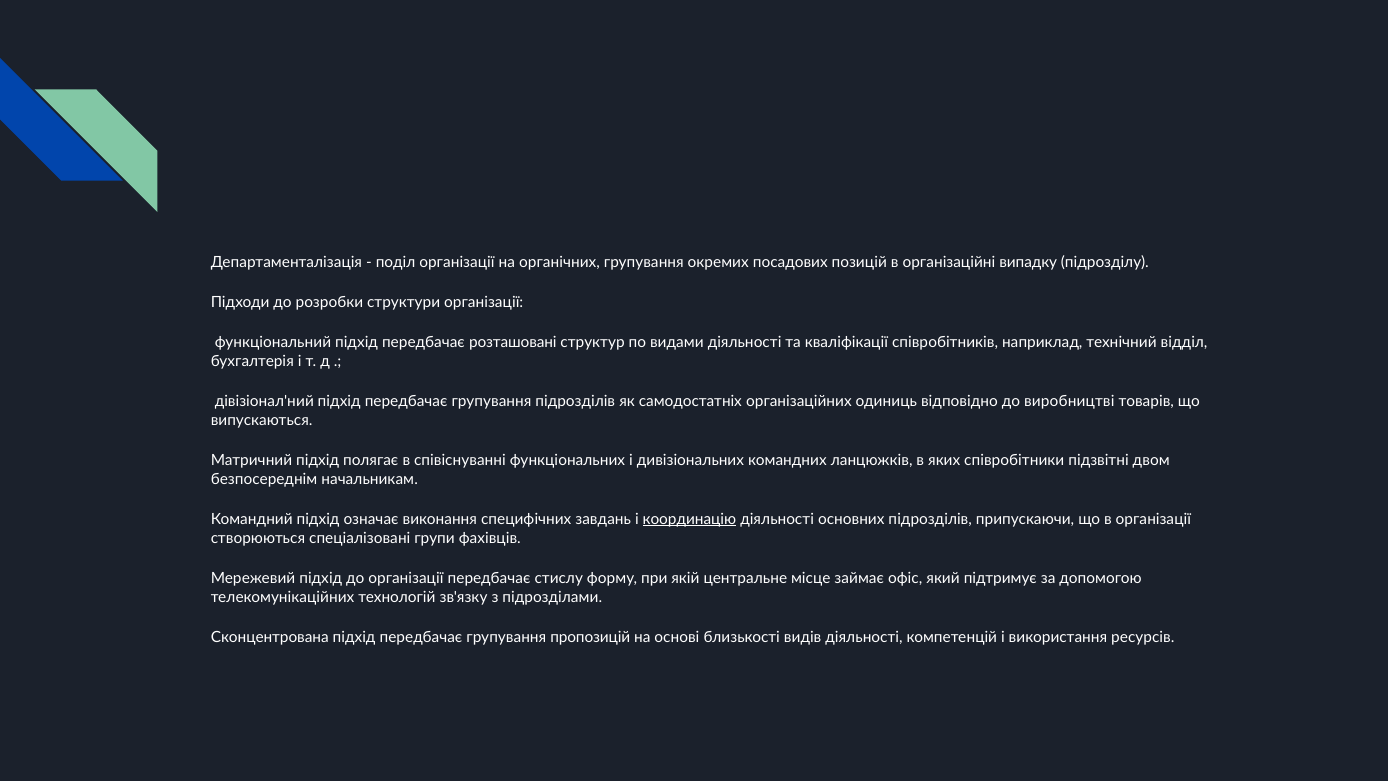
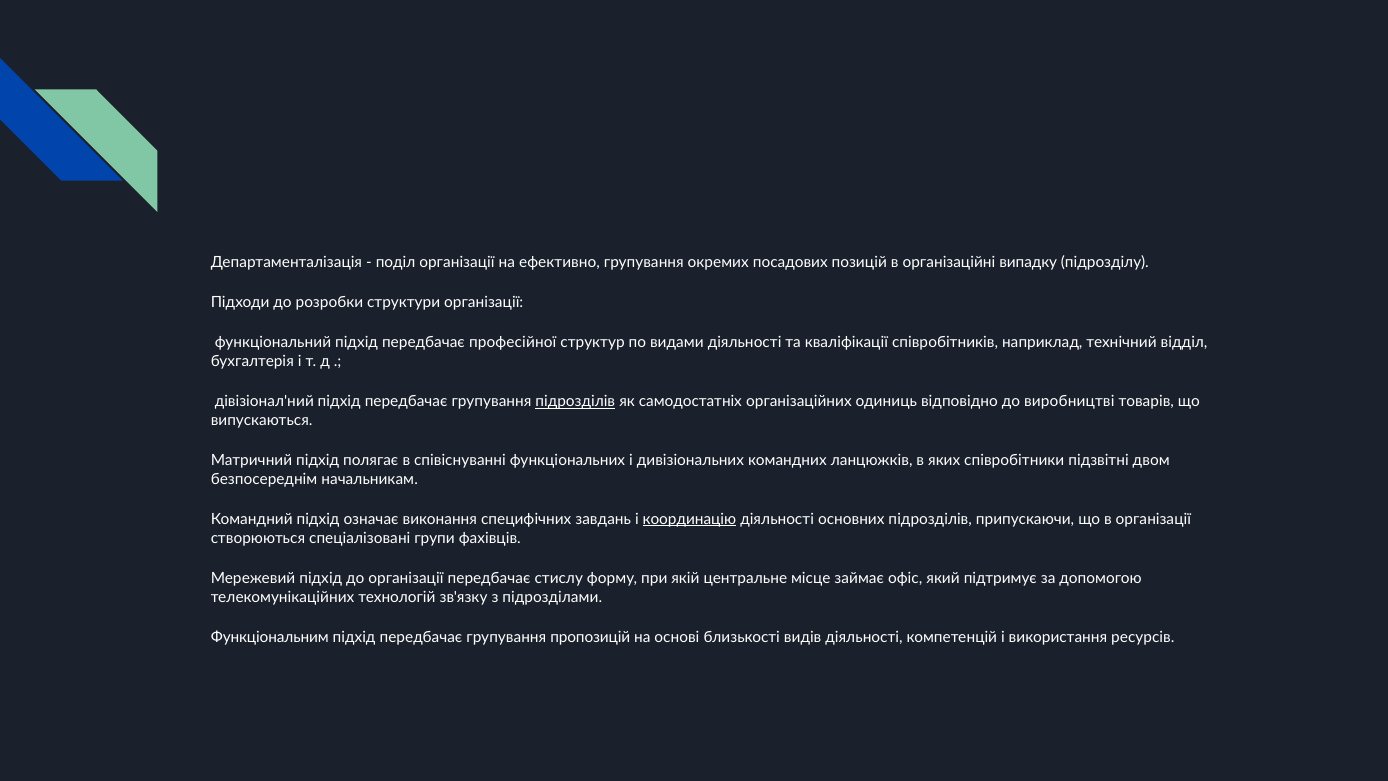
органічних: органічних -> ефективно (560, 263)
розташовані: розташовані -> професійної (513, 342)
підрозділів underline: none -> present (575, 401)
Сконцентрована: Сконцентрована -> Функціональним (270, 637)
